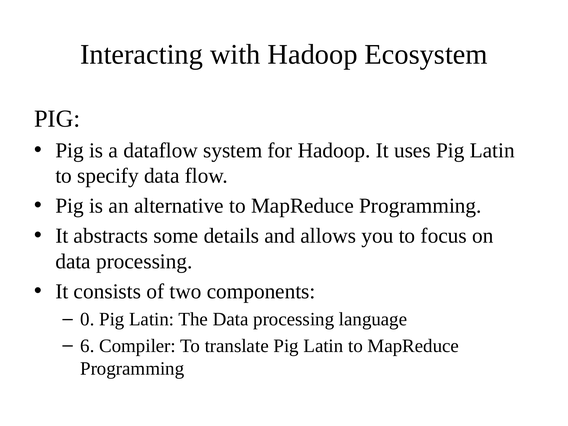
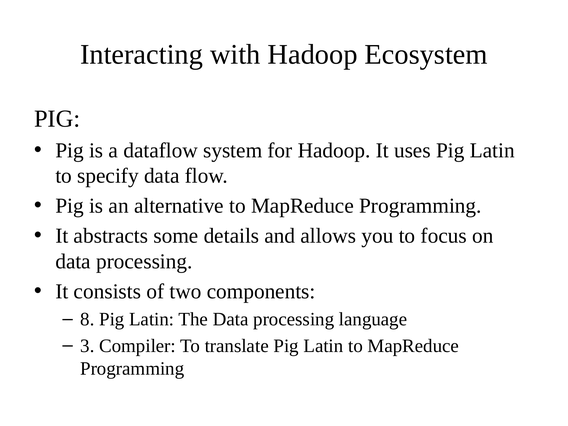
0: 0 -> 8 (87, 319)
6: 6 -> 3 (87, 346)
